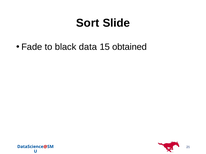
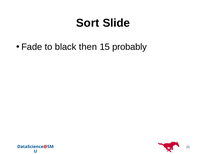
data: data -> then (88, 47)
obtained: obtained -> probably (130, 47)
